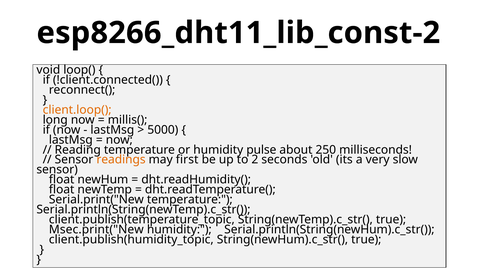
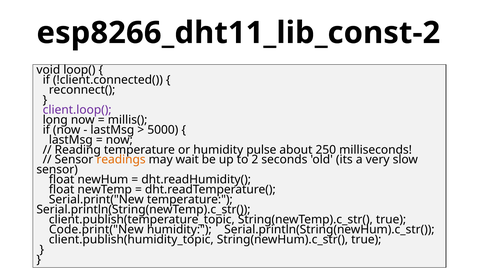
client.loop( colour: orange -> purple (77, 110)
first: first -> wait (187, 160)
Msec.print("New: Msec.print("New -> Code.print("New (96, 230)
